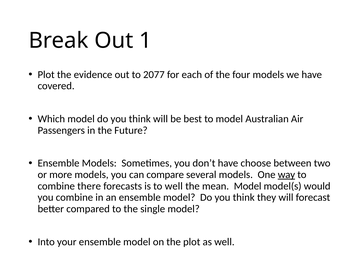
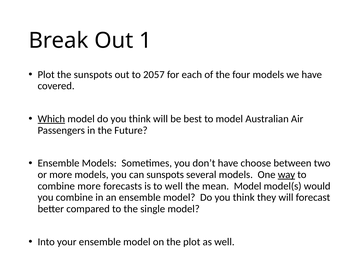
the evidence: evidence -> sunspots (93, 75)
2077: 2077 -> 2057 (154, 75)
Which underline: none -> present (51, 119)
can compare: compare -> sunspots (165, 175)
combine there: there -> more (89, 186)
